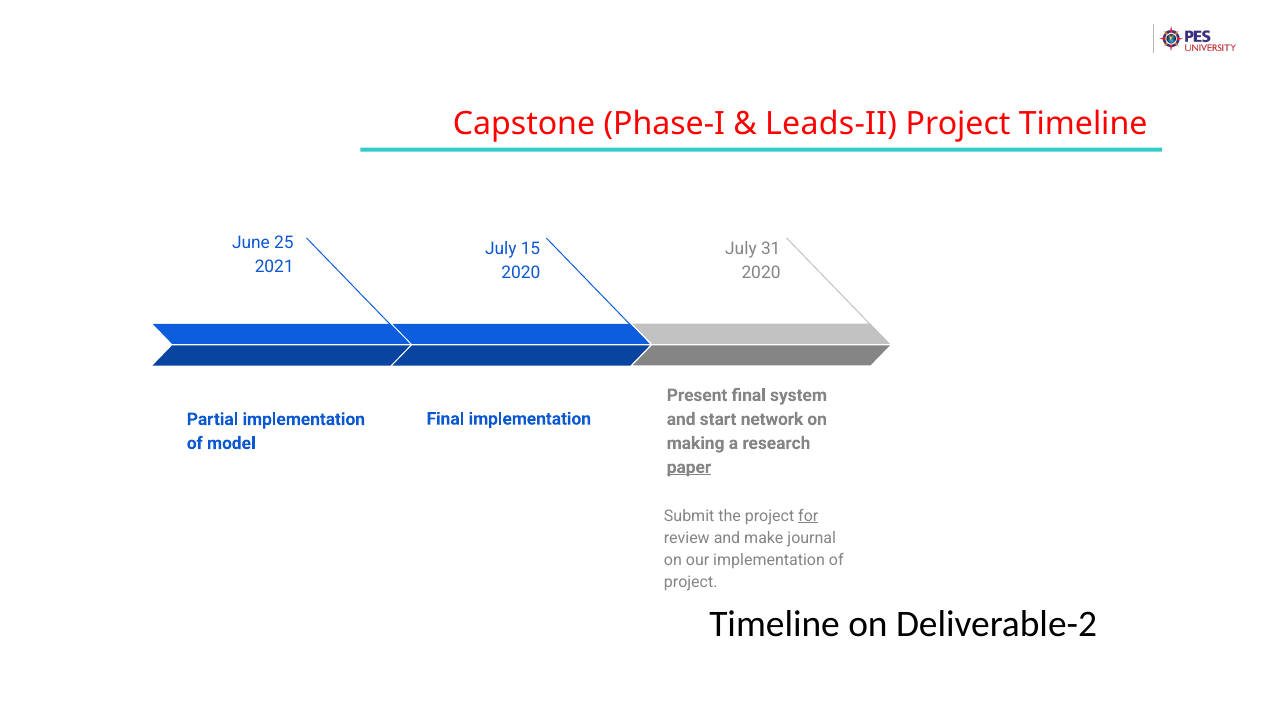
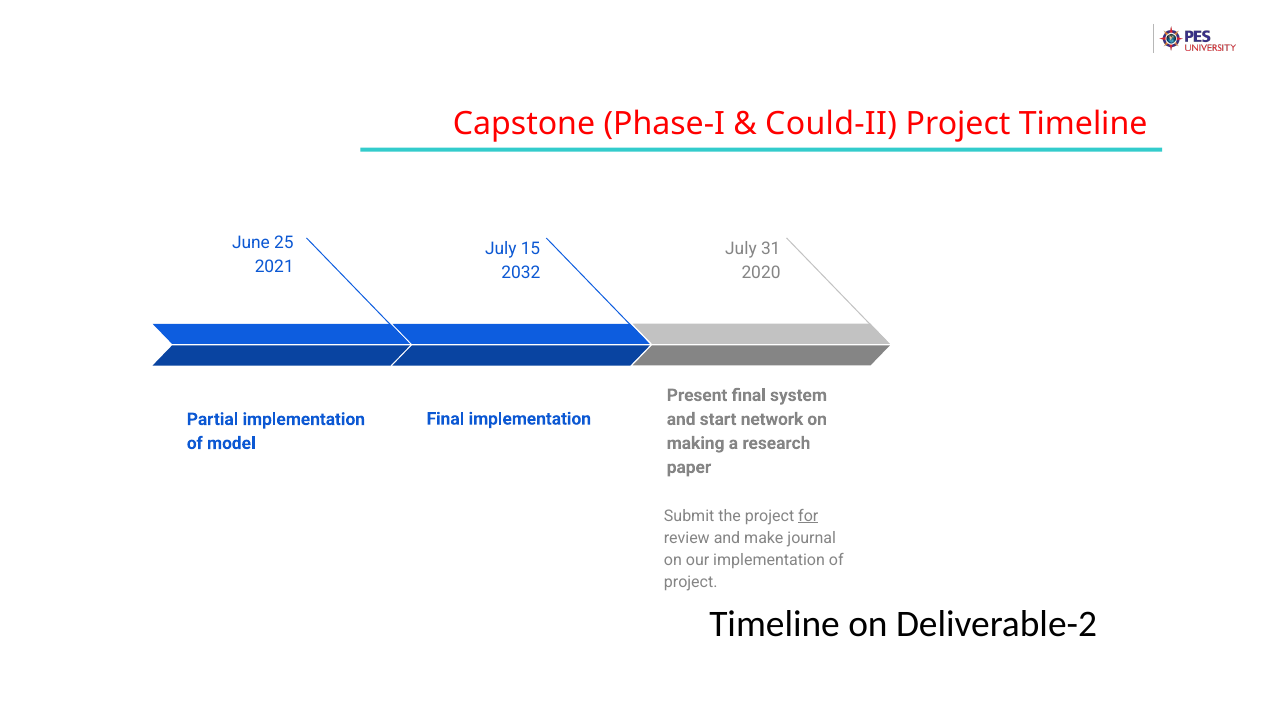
Leads-II: Leads-II -> Could-II (831, 123)
2020: 2020 -> 2032 (521, 272)
paper underline: present -> none (689, 467)
